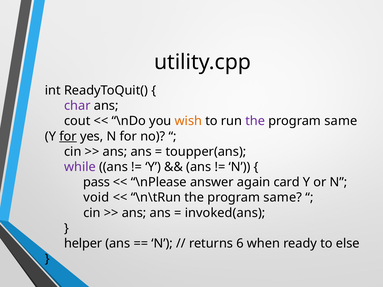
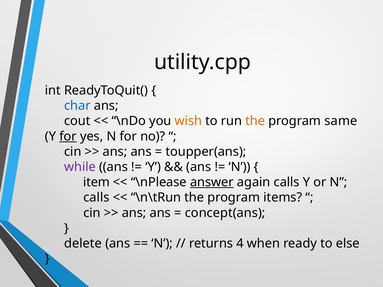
char colour: purple -> blue (77, 106)
the colour: purple -> orange (255, 121)
pass: pass -> item (96, 182)
answer underline: none -> present (212, 182)
again card: card -> calls (287, 182)
void: void -> calls (96, 198)
\n\tRun the program same: same -> items (283, 198)
invoked(ans: invoked(ans -> concept(ans (225, 213)
helper: helper -> delete (83, 244)
6: 6 -> 4 (240, 244)
